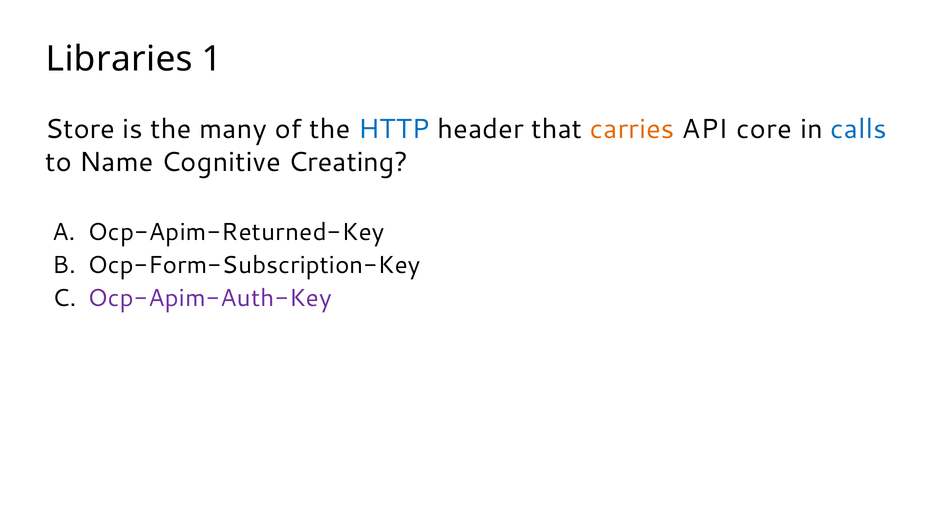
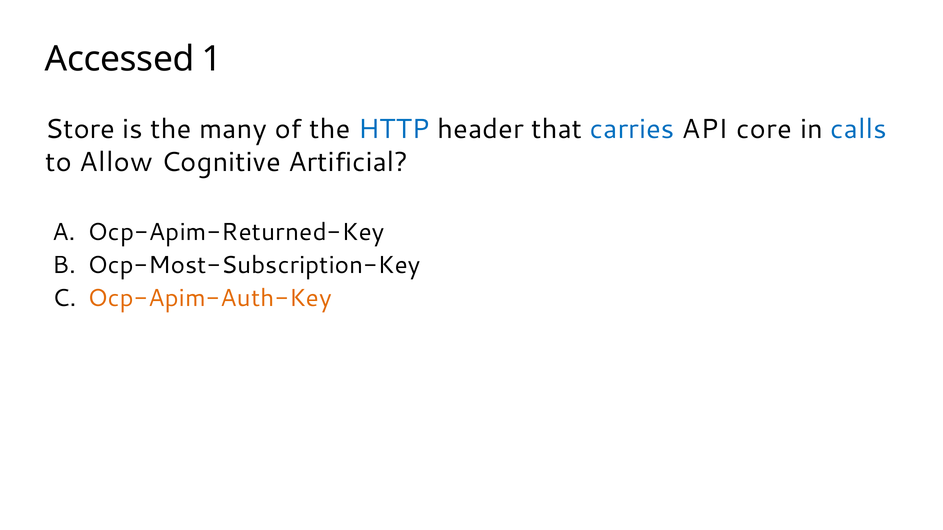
Libraries: Libraries -> Accessed (120, 59)
carries colour: orange -> blue (632, 129)
Name: Name -> Allow (116, 162)
Creating: Creating -> Artificial (348, 162)
Ocp-Form-Subscription-Key: Ocp-Form-Subscription-Key -> Ocp-Most-Subscription-Key (254, 265)
Ocp-Apim-Auth-Key colour: purple -> orange (210, 299)
